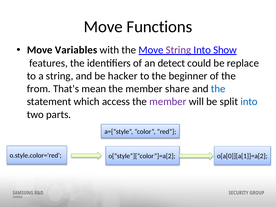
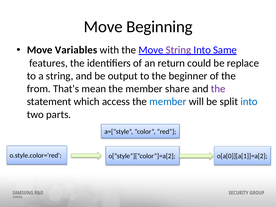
Functions: Functions -> Beginning (159, 27)
Show: Show -> Same (225, 50)
detect: detect -> return (171, 63)
hacker: hacker -> output (123, 76)
the colour: blue -> purple (218, 89)
member colour: purple -> blue (168, 102)
